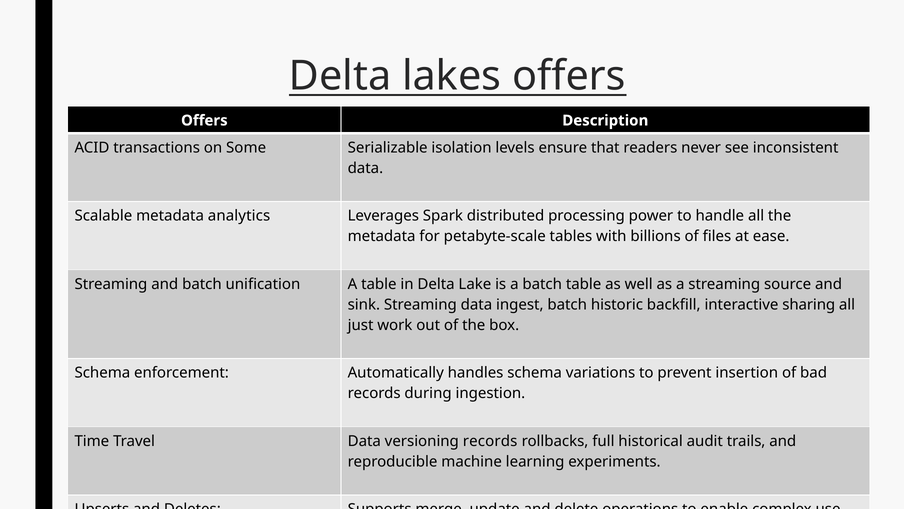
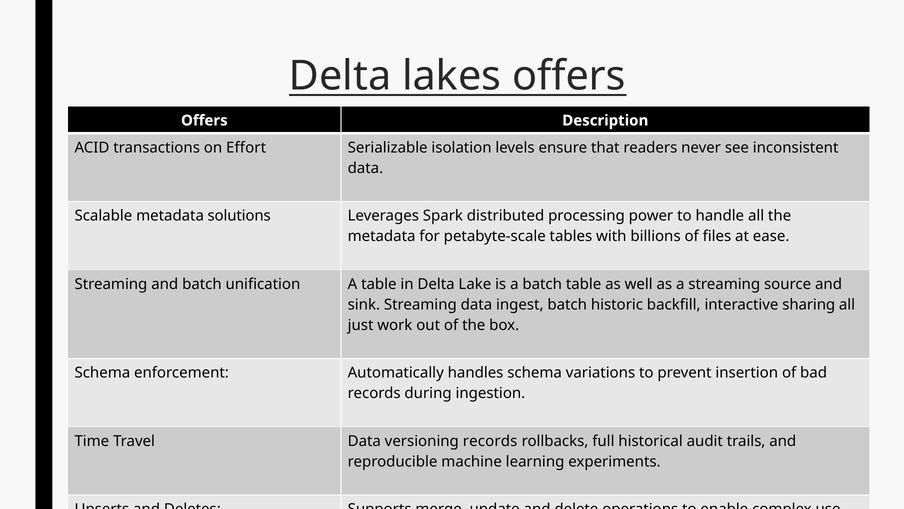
Some: Some -> Effort (246, 148)
analytics: analytics -> solutions (239, 216)
